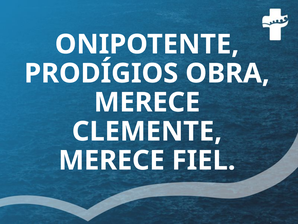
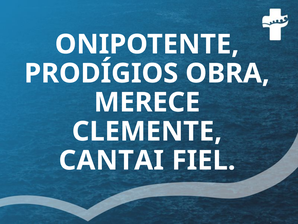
MERECE: MERECE -> CANTAI (111, 160)
